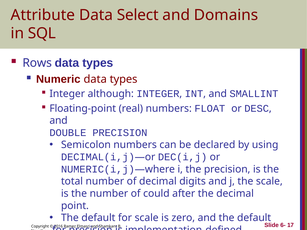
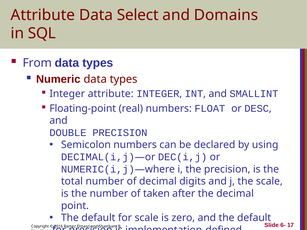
Rows: Rows -> From (37, 63)
Integer although: although -> attribute (111, 94)
could: could -> taken (156, 194)
